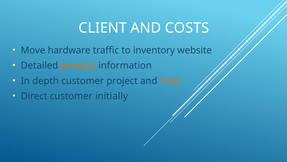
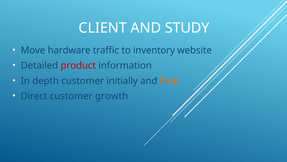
COSTS: COSTS -> STUDY (187, 28)
product colour: orange -> red (78, 65)
project: project -> initially (122, 81)
initially: initially -> growth (112, 96)
